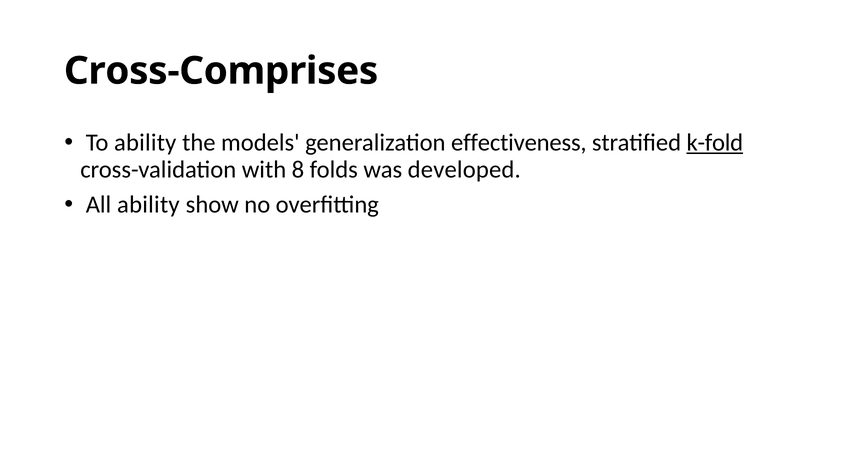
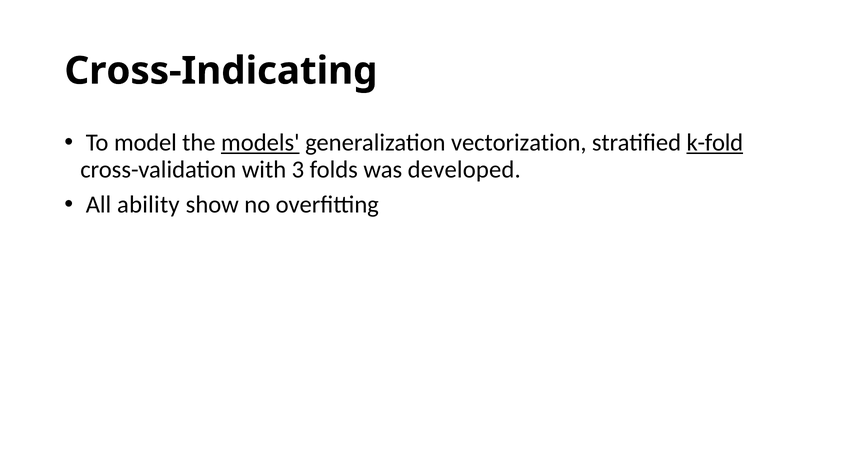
Cross-Comprises: Cross-Comprises -> Cross-Indicating (221, 71)
To ability: ability -> model (145, 143)
models underline: none -> present (260, 143)
effectiveness: effectiveness -> vectorization (519, 143)
8: 8 -> 3 (298, 169)
